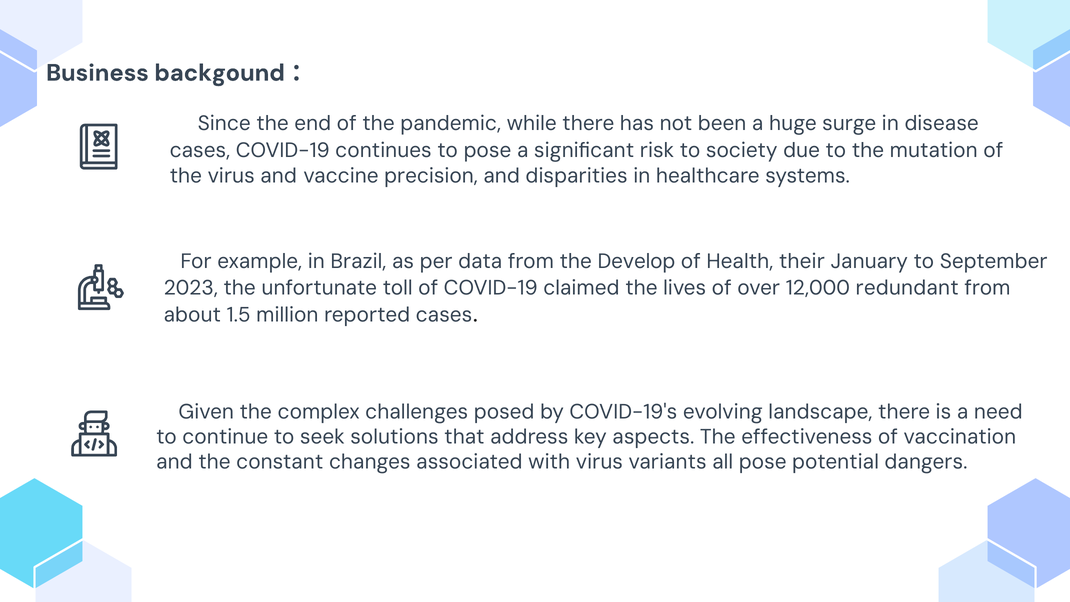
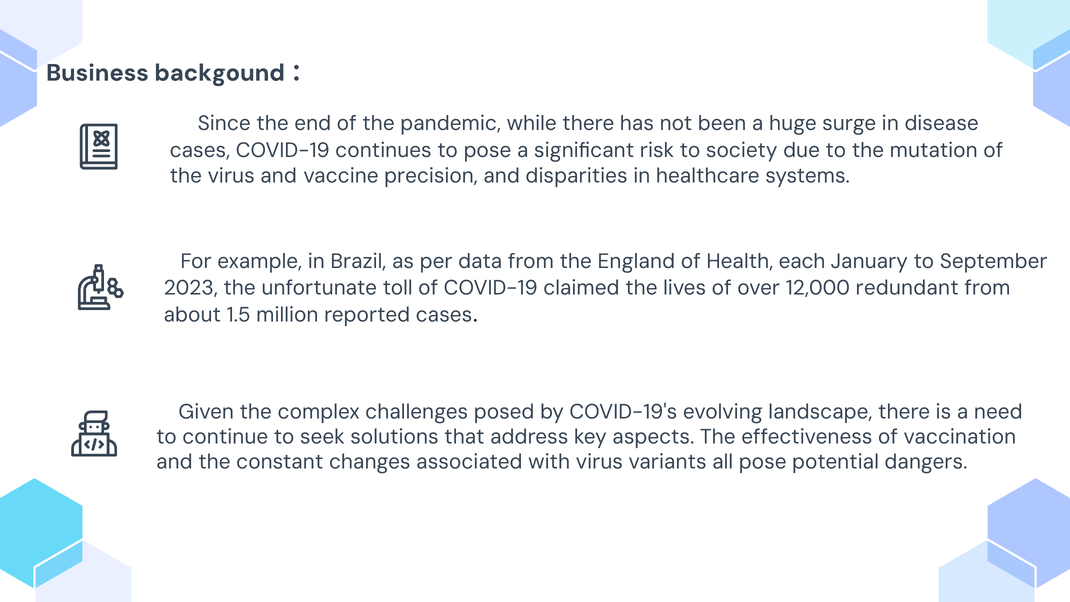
Develop: Develop -> England (636, 261)
their: their -> each (802, 261)
